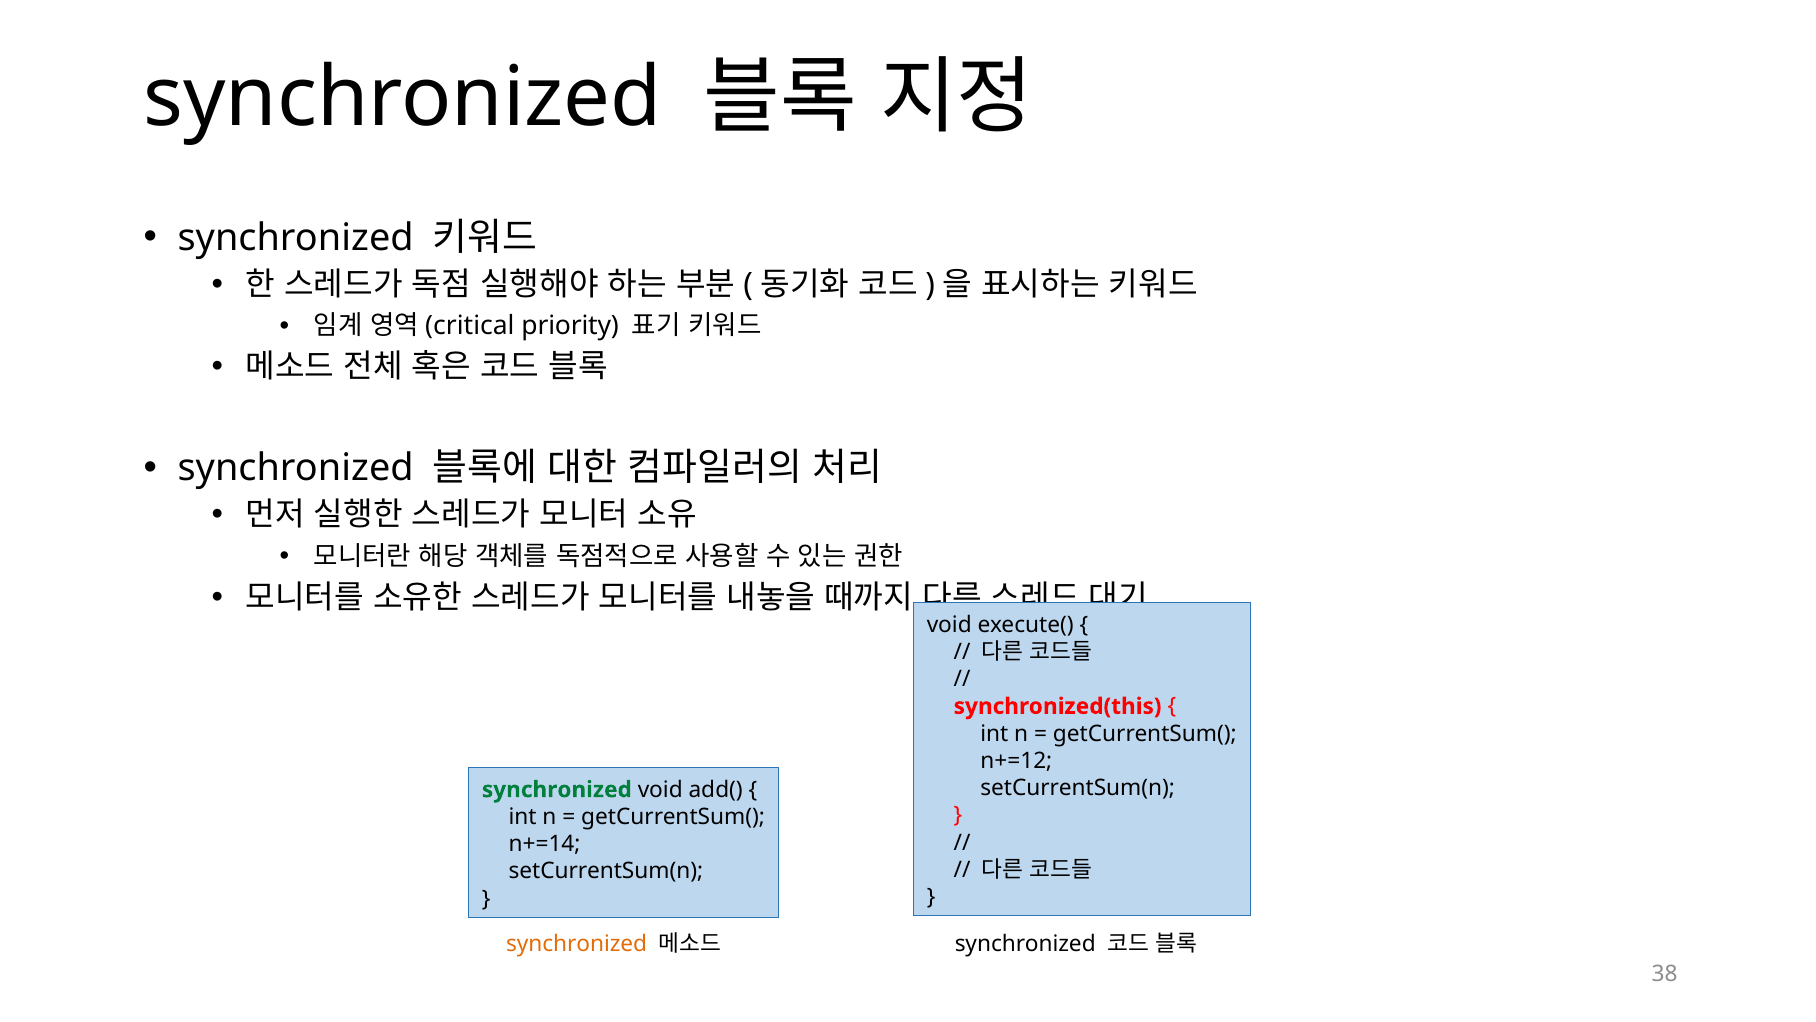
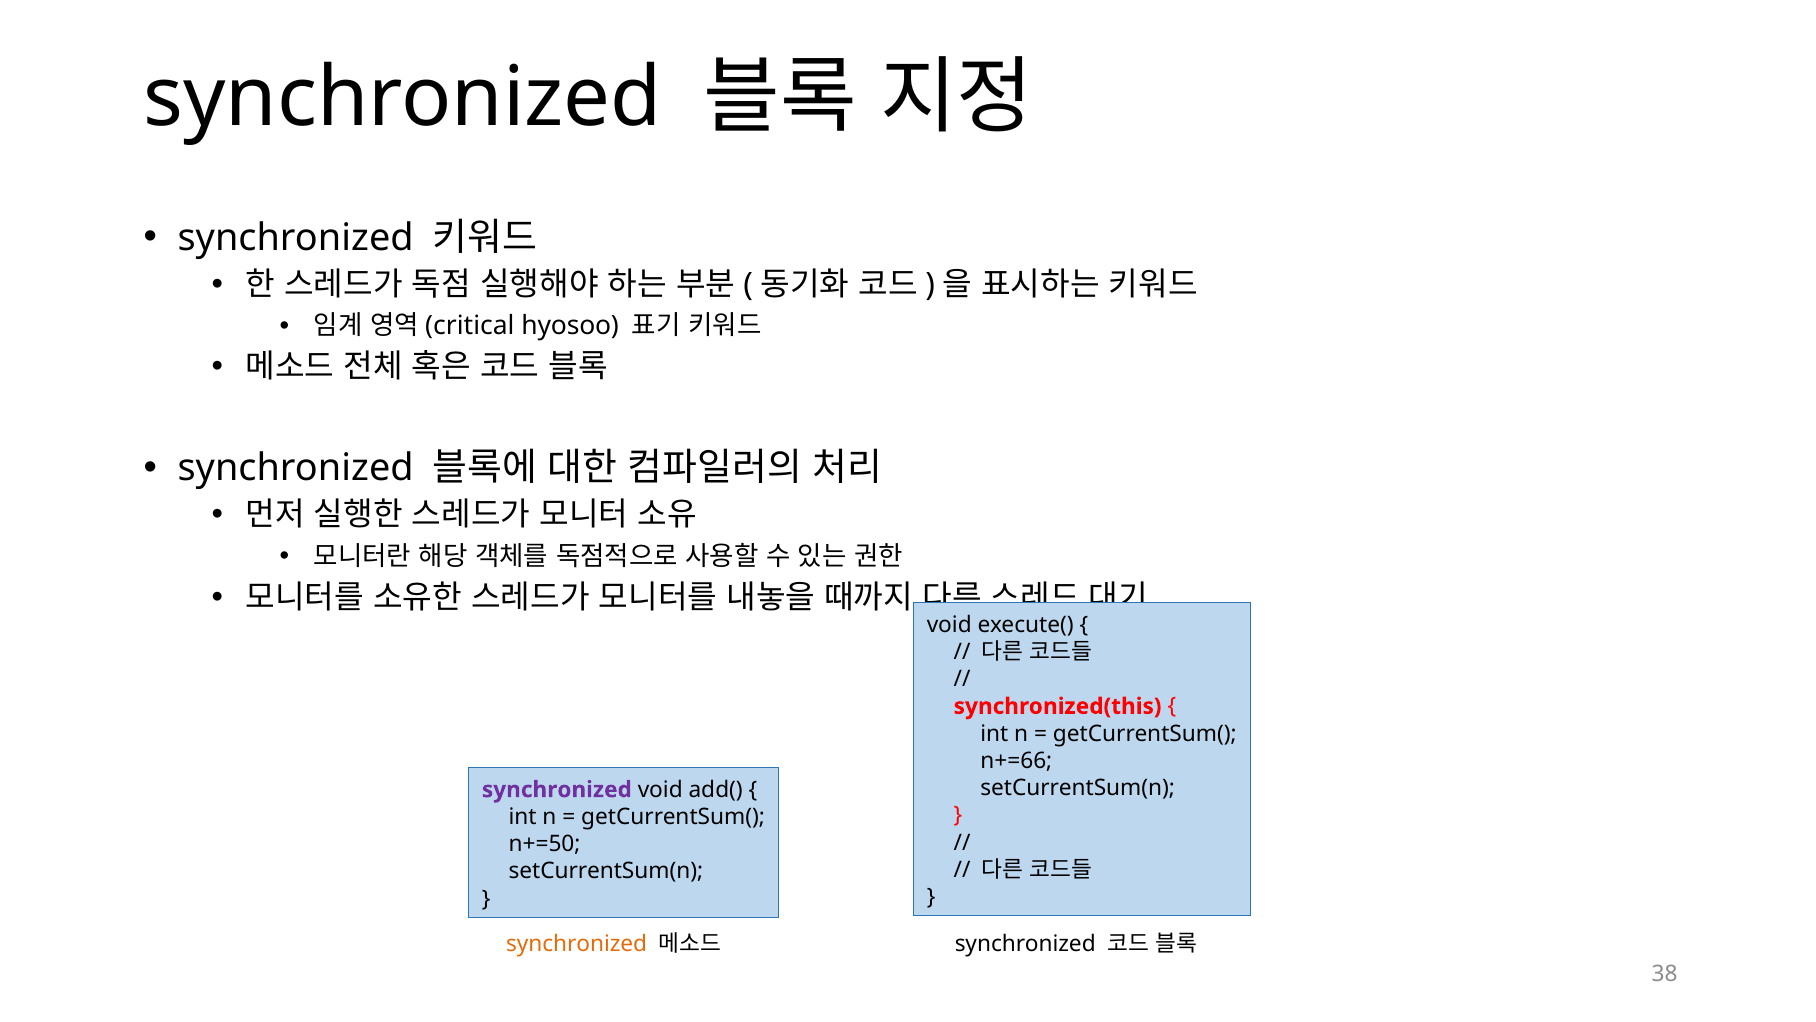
priority: priority -> hyosoo (570, 326)
n+=12: n+=12 -> n+=66 (1016, 760)
synchronized colour: green -> purple (557, 789)
n+=14: n+=14 -> n+=50 (545, 844)
